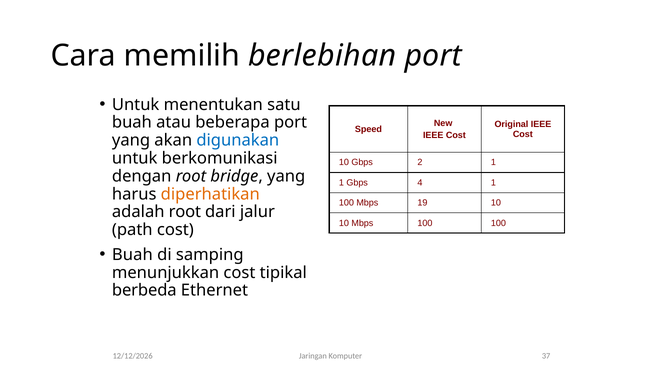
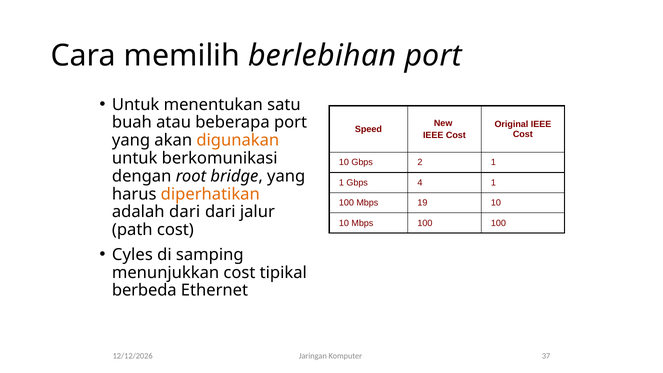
digunakan colour: blue -> orange (238, 140)
adalah root: root -> dari (185, 212)
Buah: Buah -> Cyles (132, 255)
